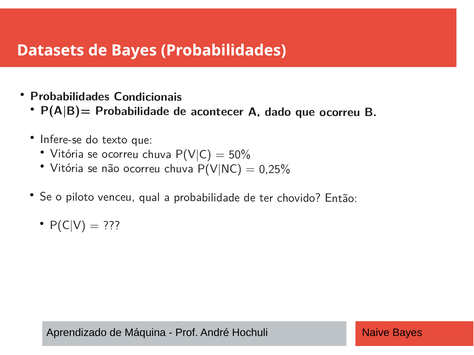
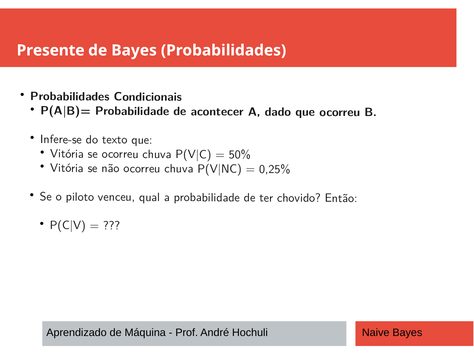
Datasets: Datasets -> Presente (51, 50)
